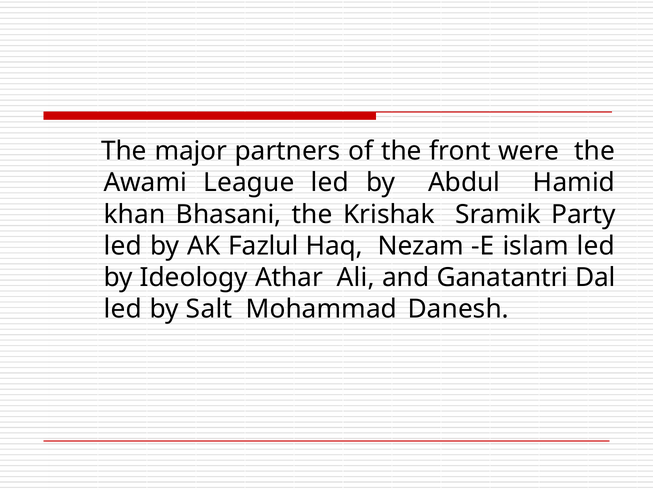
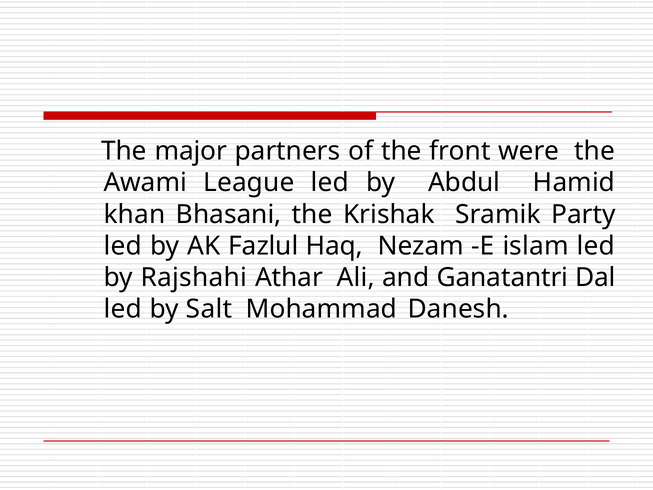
Ideology: Ideology -> Rajshahi (194, 277)
